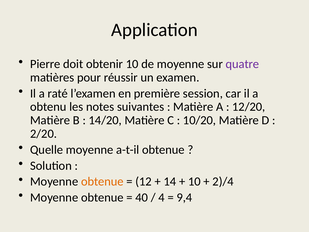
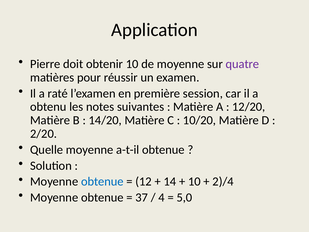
obtenue colour: orange -> blue (102, 181)
40: 40 -> 37 (142, 197)
9,4: 9,4 -> 5,0 (184, 197)
